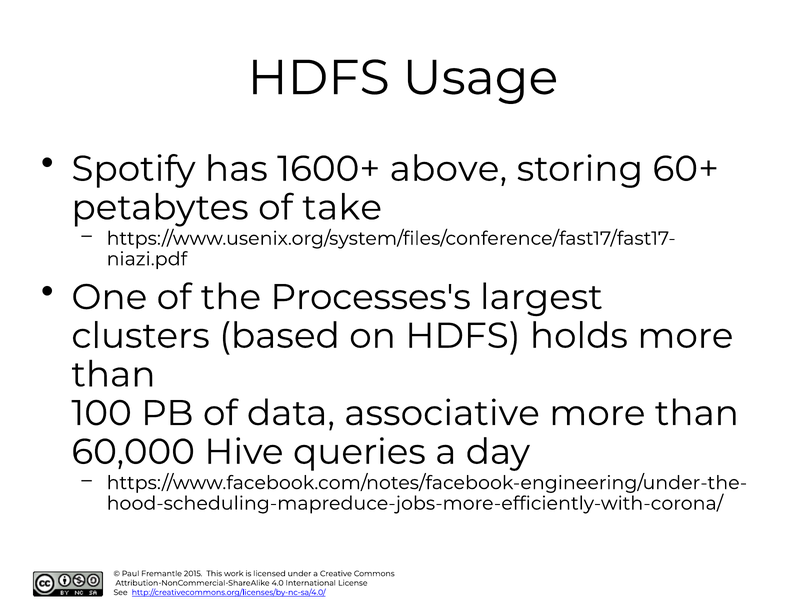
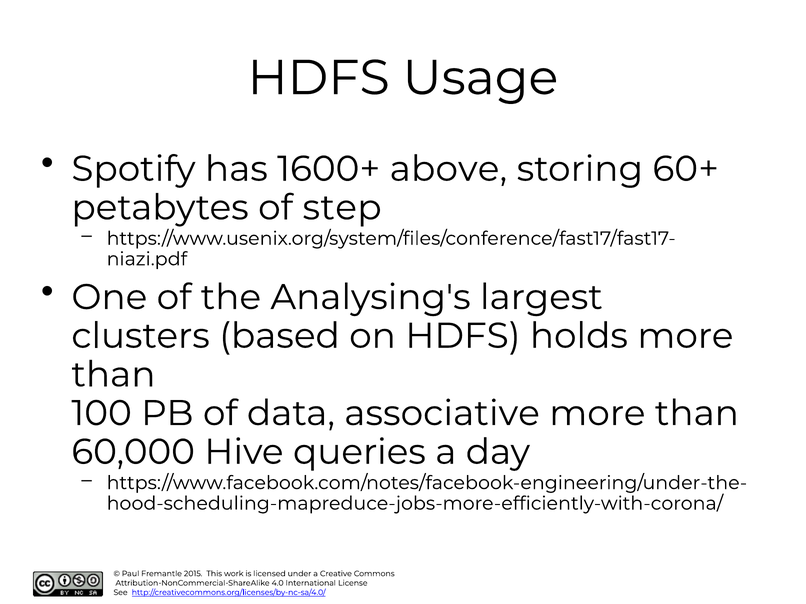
take: take -> step (342, 208)
Processes's: Processes's -> Analysing's (371, 298)
